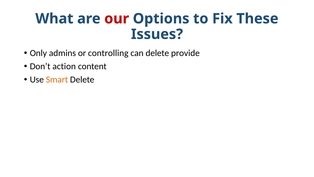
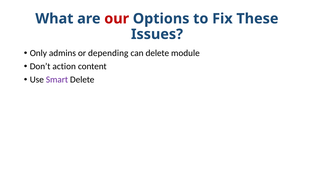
controlling: controlling -> depending (108, 53)
provide: provide -> module (185, 53)
Smart colour: orange -> purple (57, 79)
